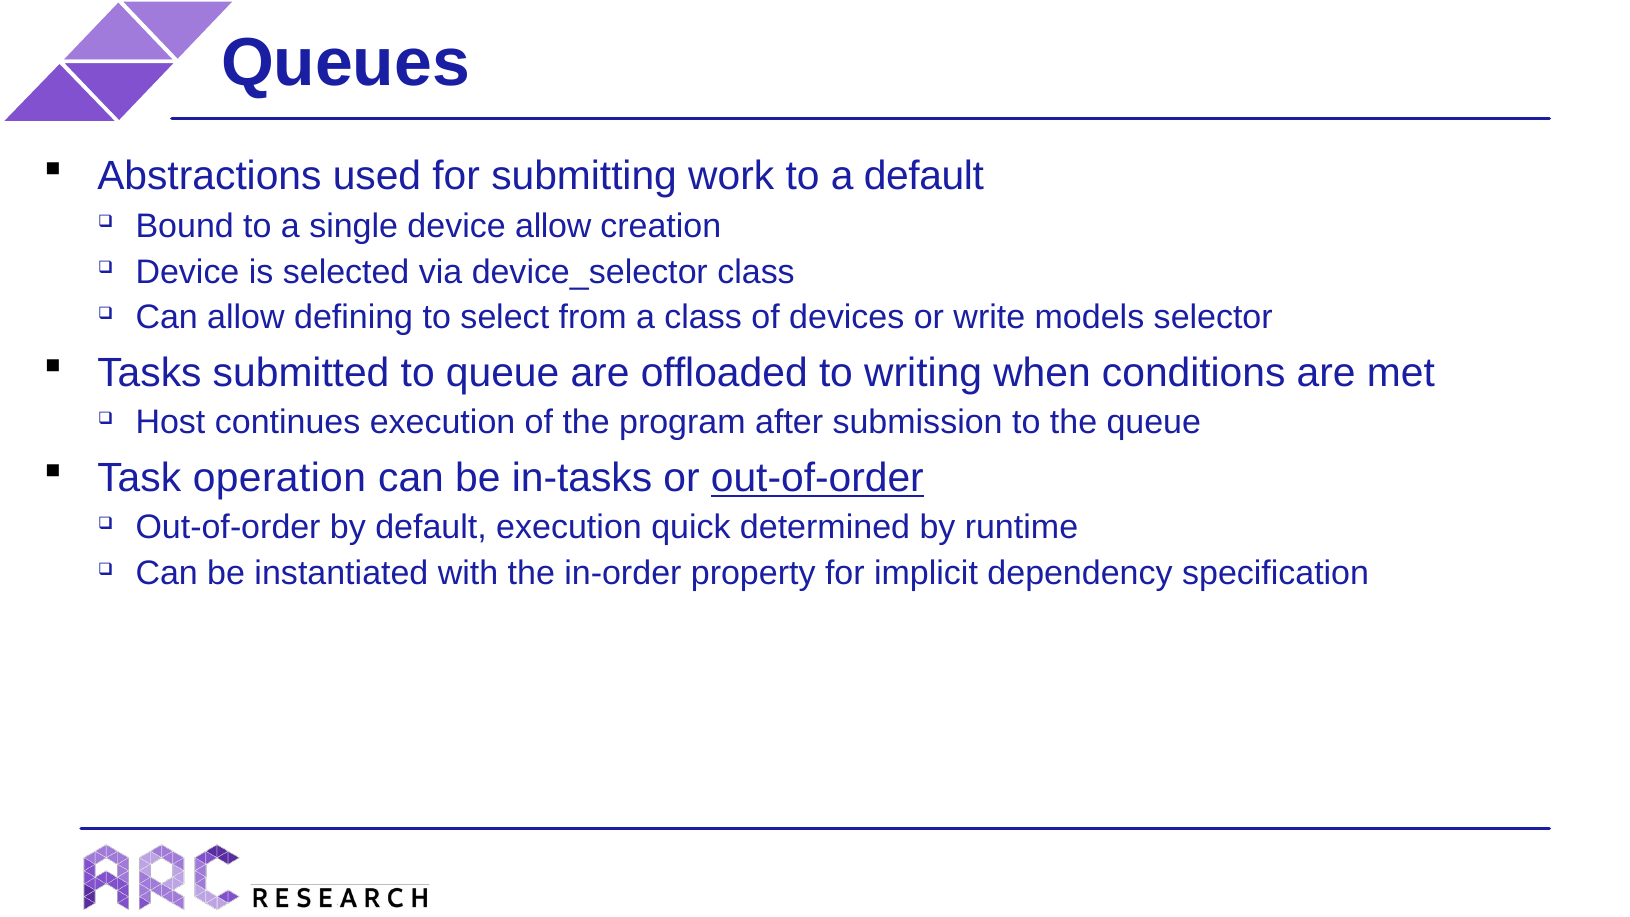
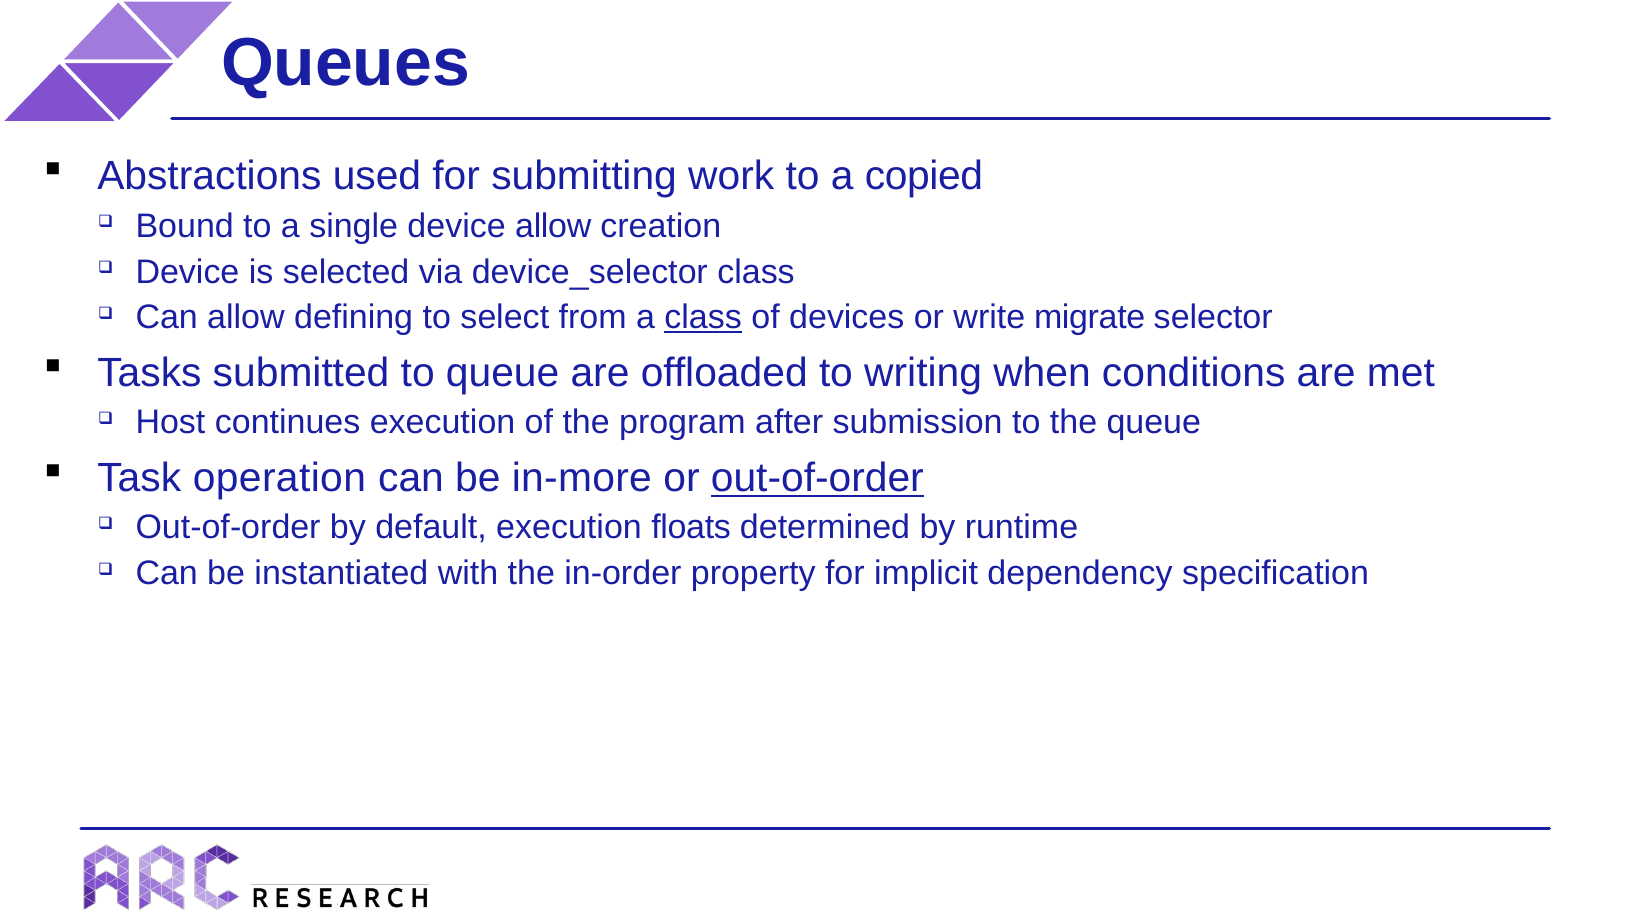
a default: default -> copied (924, 177)
class underline: none -> present (703, 318)
models: models -> migrate (1090, 318)
in-tasks: in-tasks -> in-more (582, 478)
quick: quick -> floats (691, 528)
